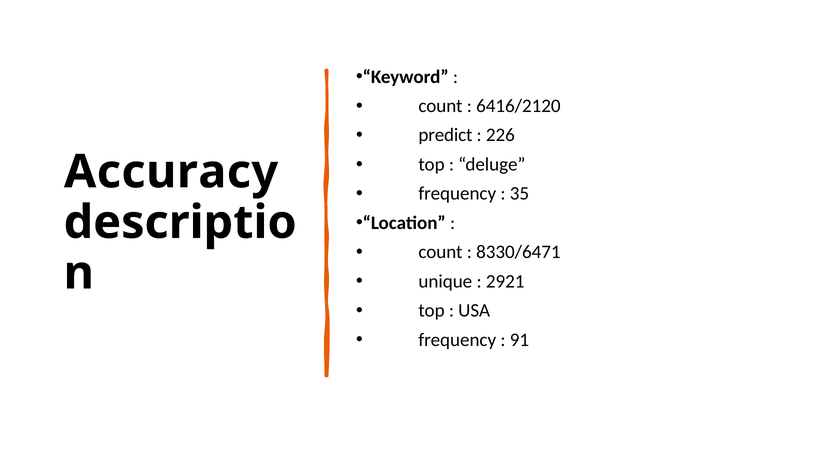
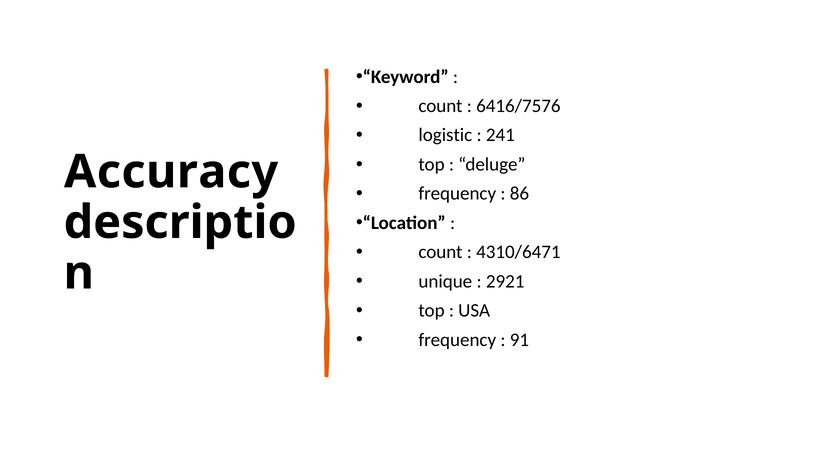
6416/2120: 6416/2120 -> 6416/7576 (518, 106)
predict: predict -> logistic (445, 135)
226: 226 -> 241 (500, 135)
35: 35 -> 86 (519, 194)
8330/6471: 8330/6471 -> 4310/6471 (518, 252)
